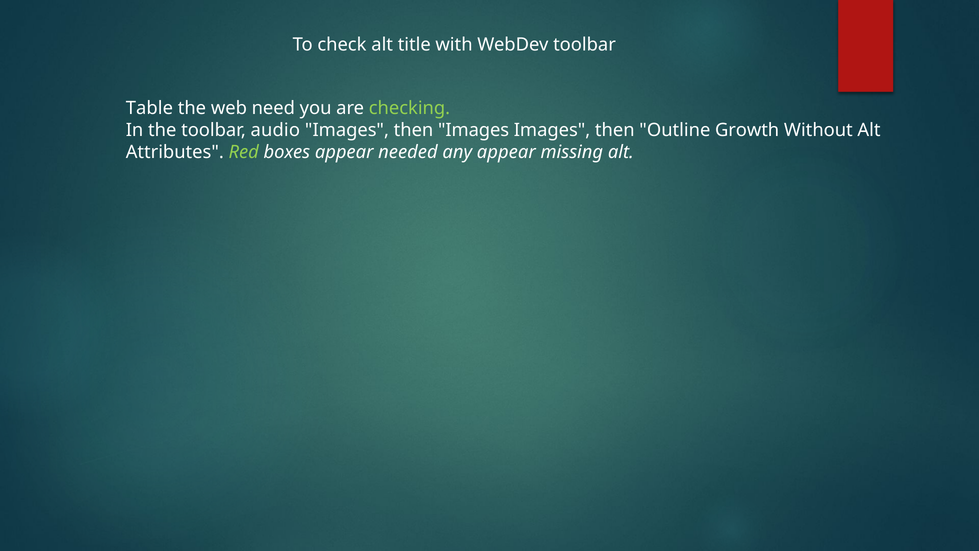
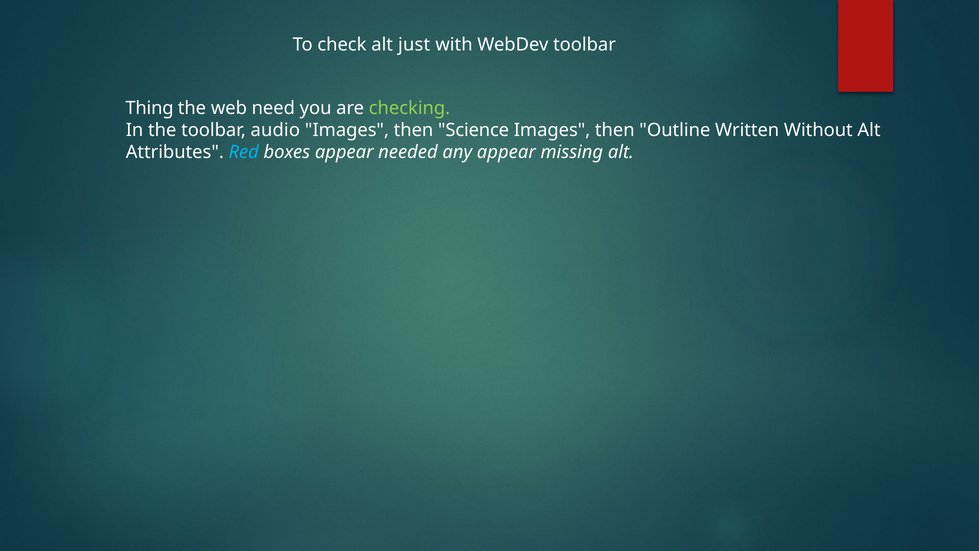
title: title -> just (414, 45)
Table: Table -> Thing (150, 108)
then Images: Images -> Science (474, 130)
Growth: Growth -> Written (747, 130)
Red colour: light green -> light blue (244, 152)
